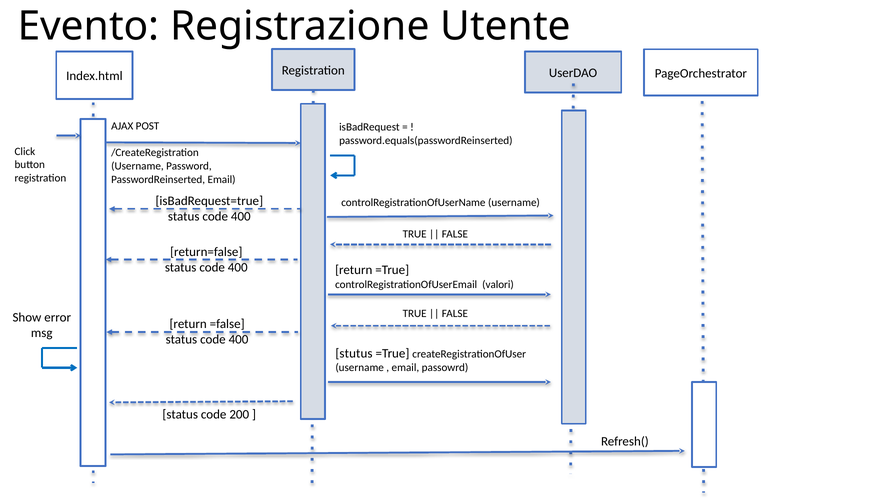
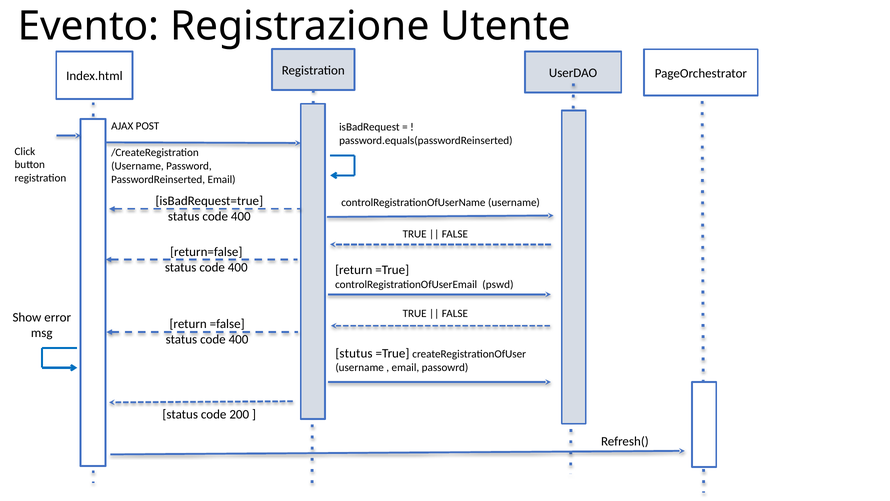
valori: valori -> pswd (498, 284)
